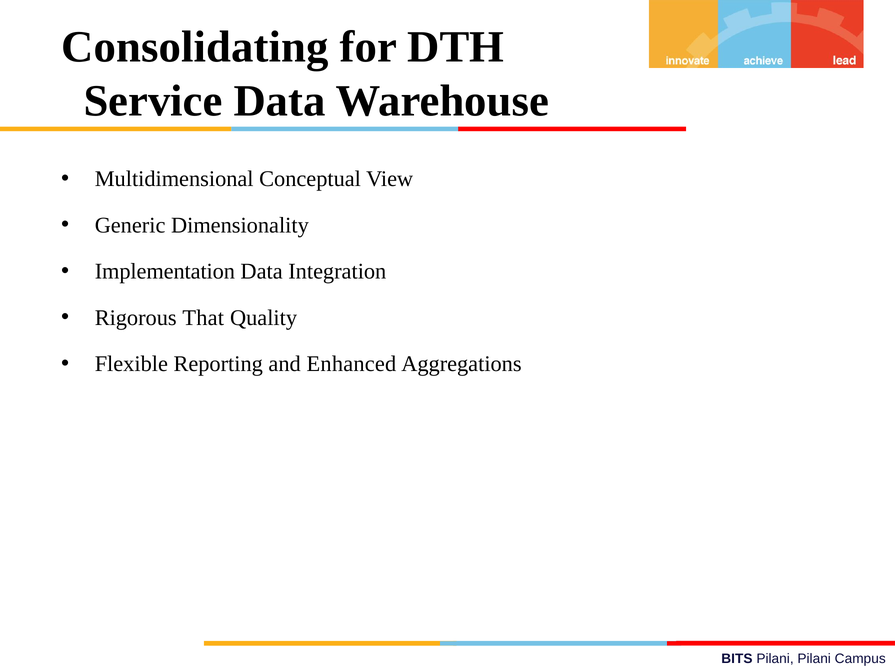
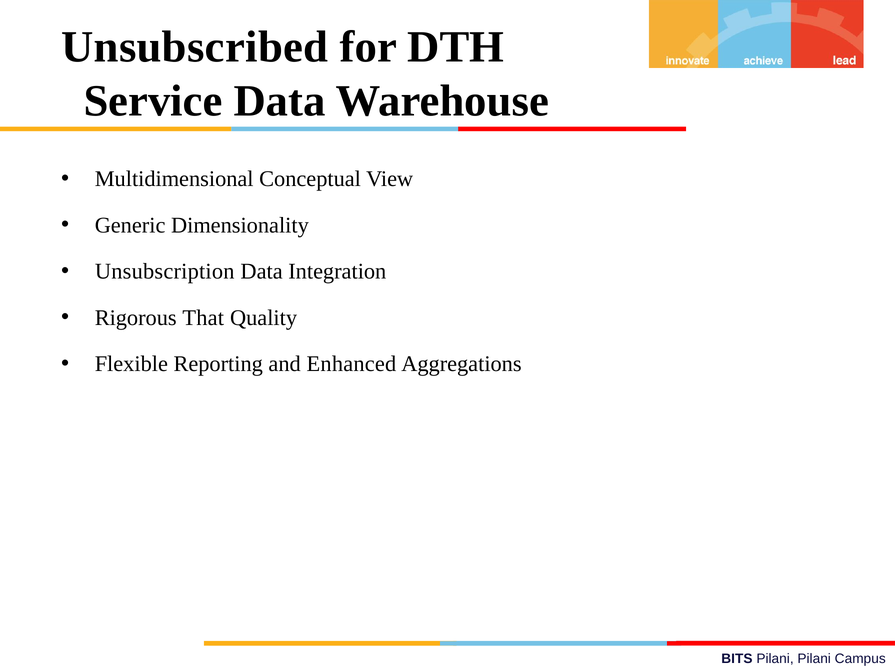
Consolidating: Consolidating -> Unsubscribed (195, 47)
Implementation: Implementation -> Unsubscription (165, 272)
